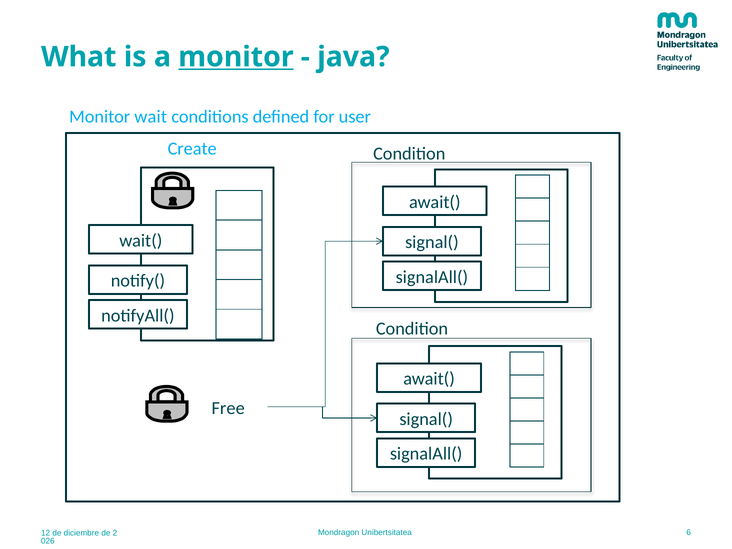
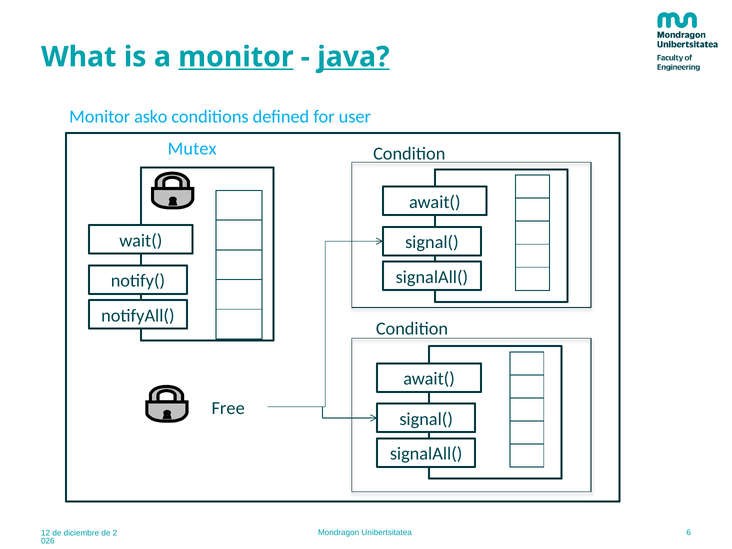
java underline: none -> present (353, 57)
wait: wait -> asko (151, 116)
Create: Create -> Mutex (192, 149)
